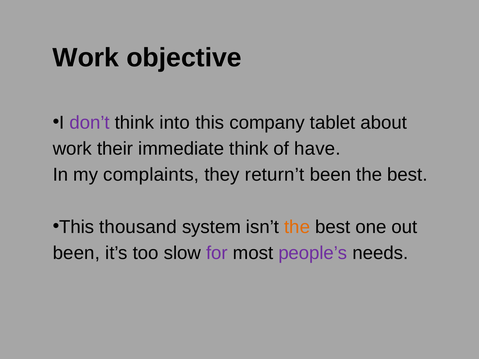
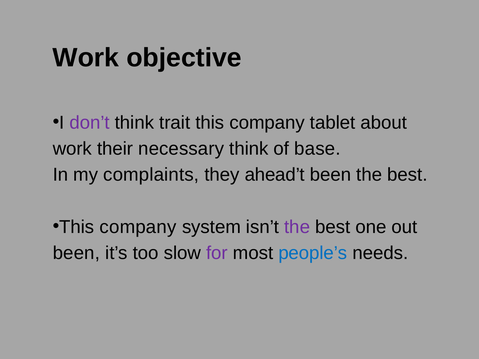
into: into -> trait (175, 123)
immediate: immediate -> necessary (181, 149)
have: have -> base (317, 149)
return’t: return’t -> ahead’t (275, 175)
thousand: thousand -> company (138, 227)
the colour: orange -> purple (297, 227)
people’s colour: purple -> blue (313, 253)
